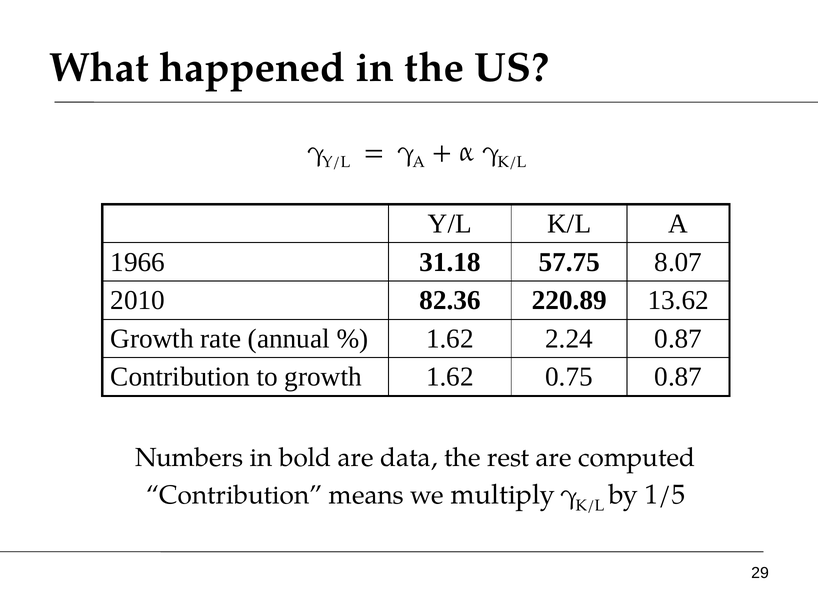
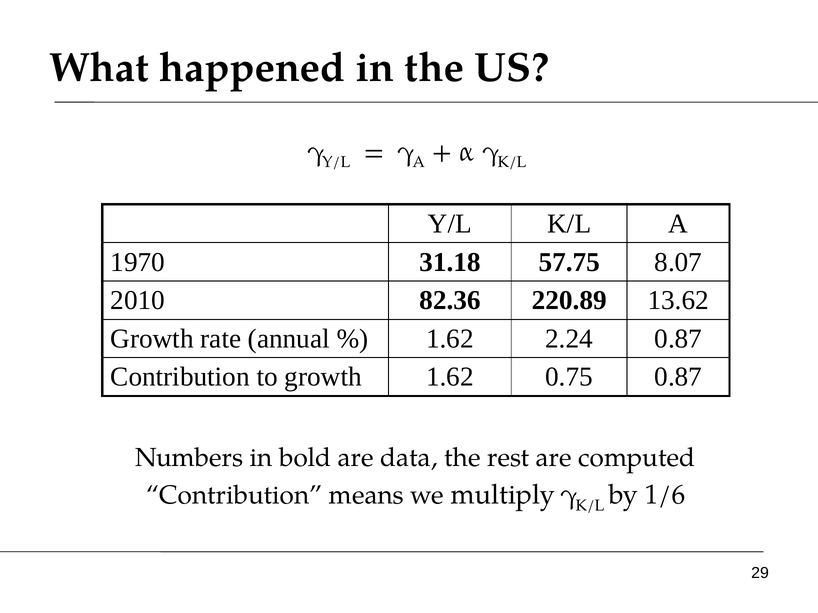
1966: 1966 -> 1970 (138, 262)
1/5: 1/5 -> 1/6 (665, 495)
